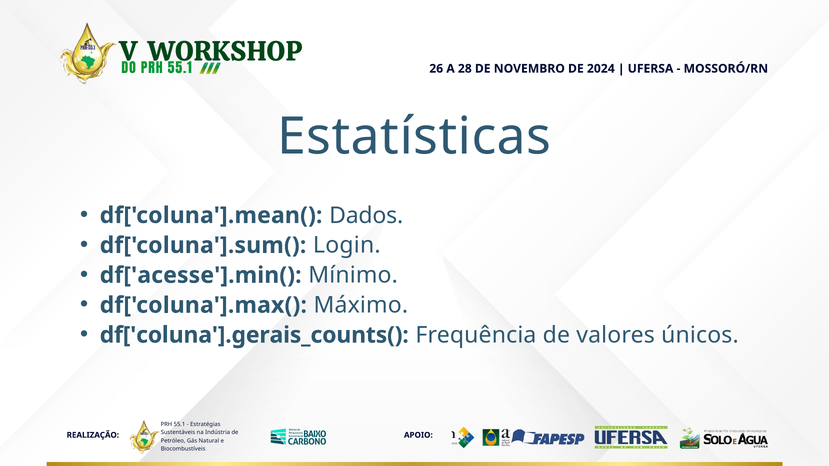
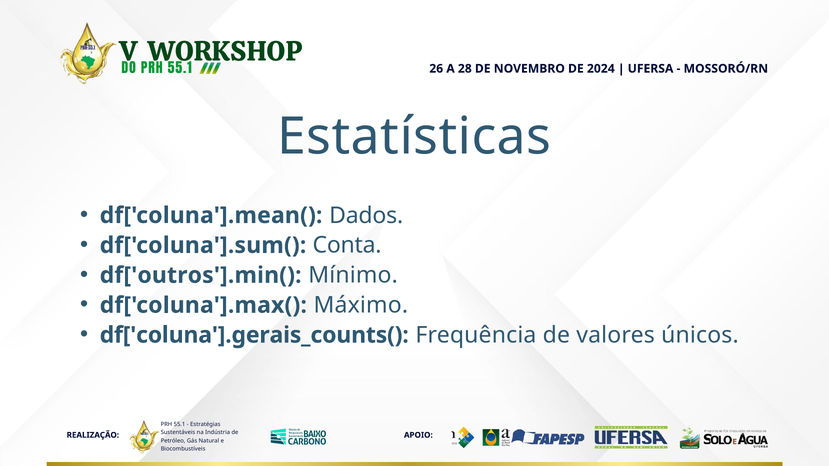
Login: Login -> Conta (347, 246)
df['acesse'].min(: df['acesse'].min( -> df['outros'].min( (201, 275)
